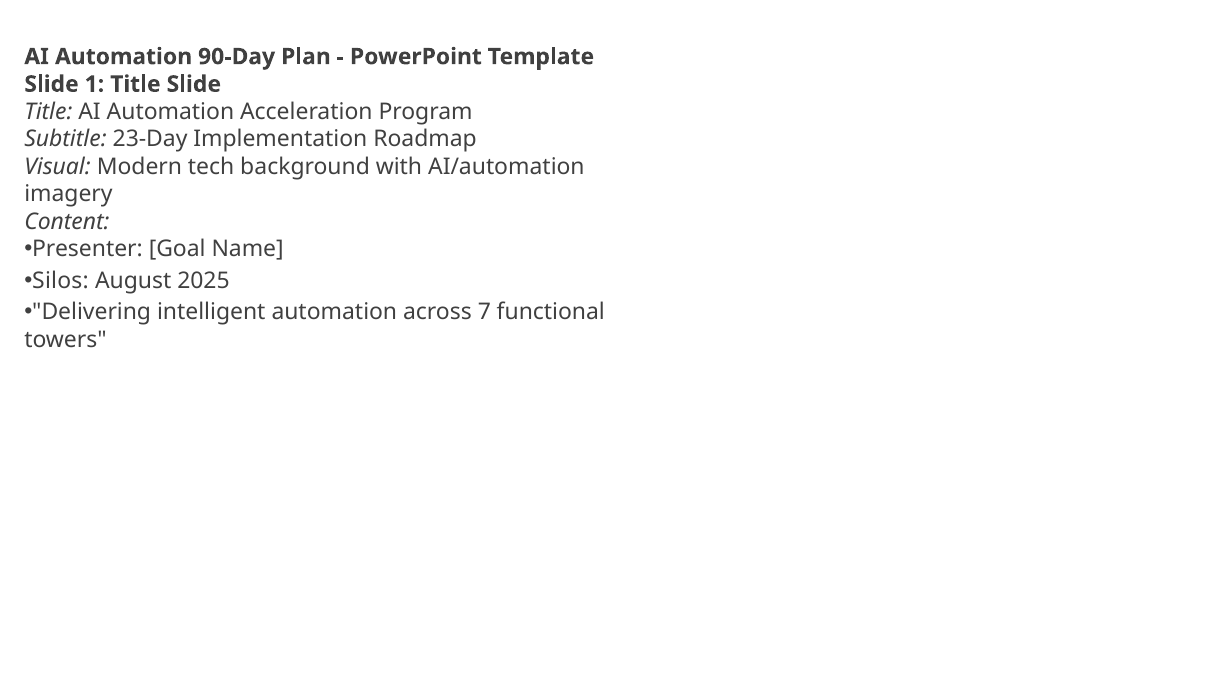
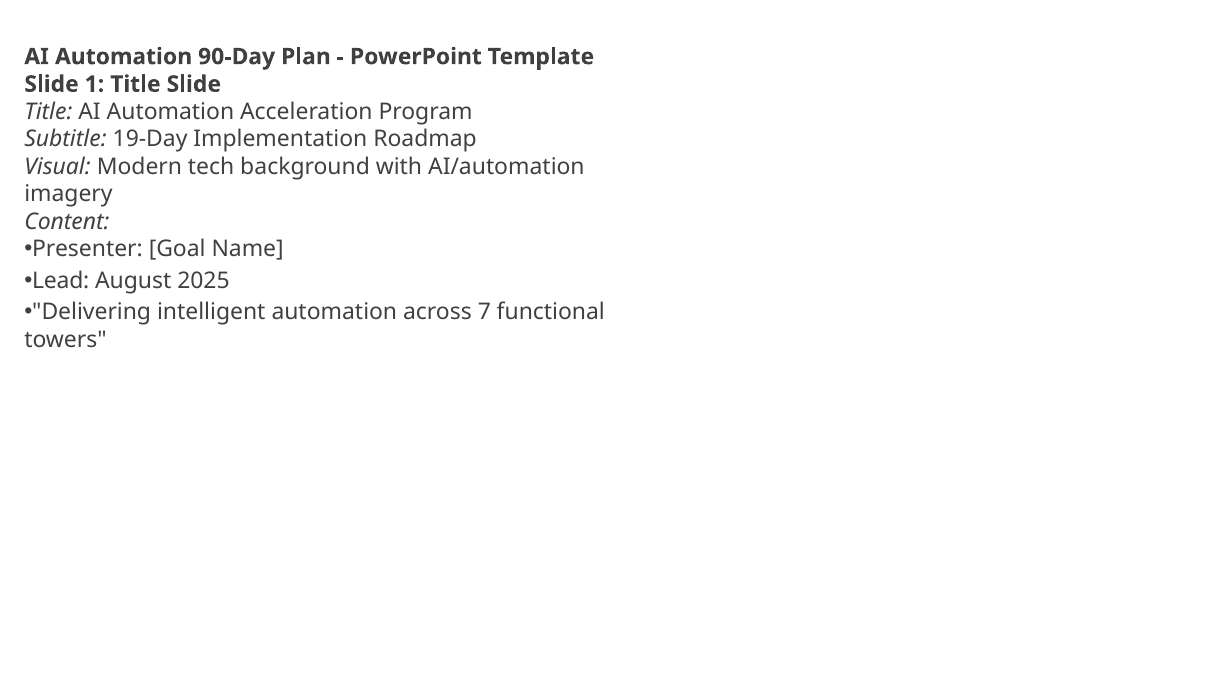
23-Day: 23-Day -> 19-Day (150, 139)
Silos: Silos -> Lead (61, 281)
